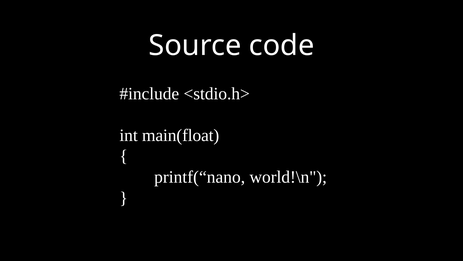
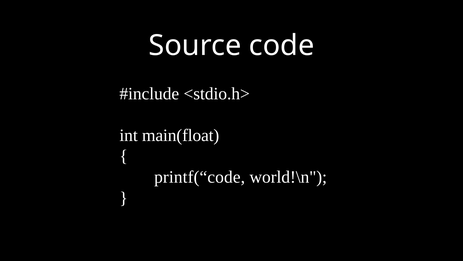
printf(“nano: printf(“nano -> printf(“code (200, 177)
